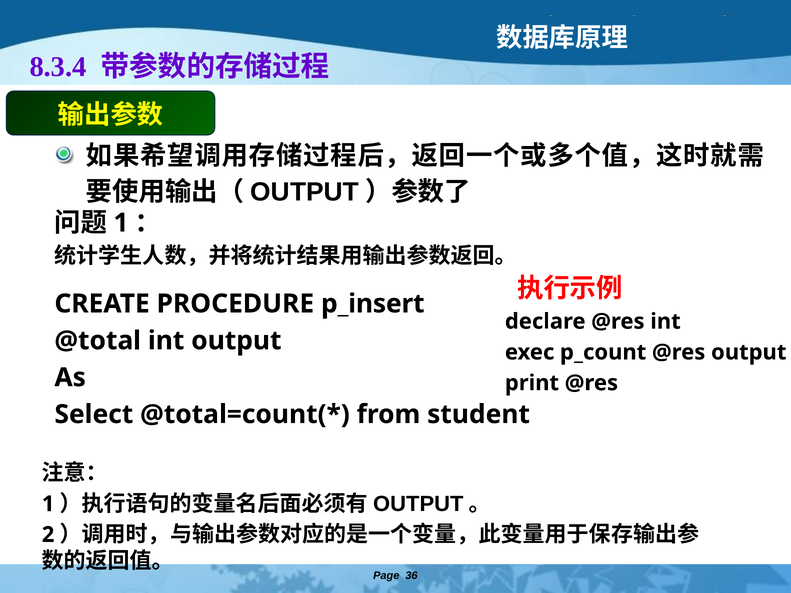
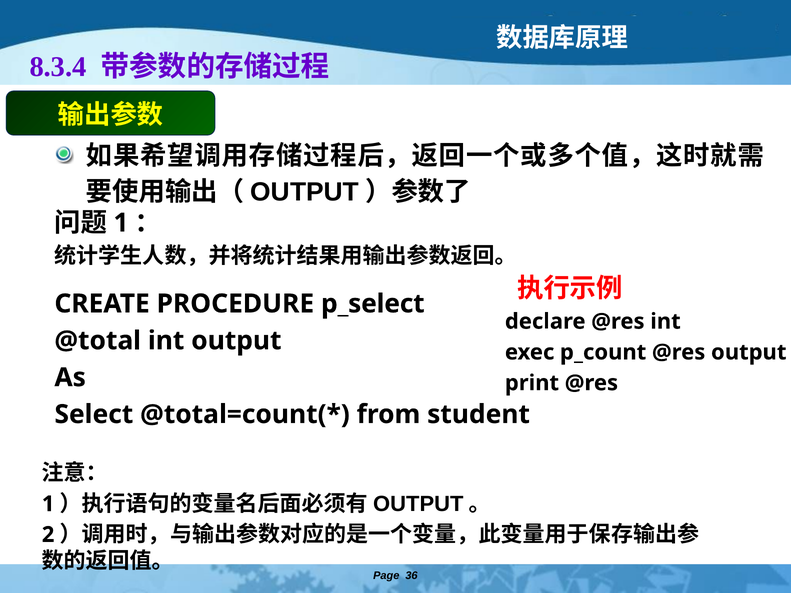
p_insert: p_insert -> p_select (373, 304)
